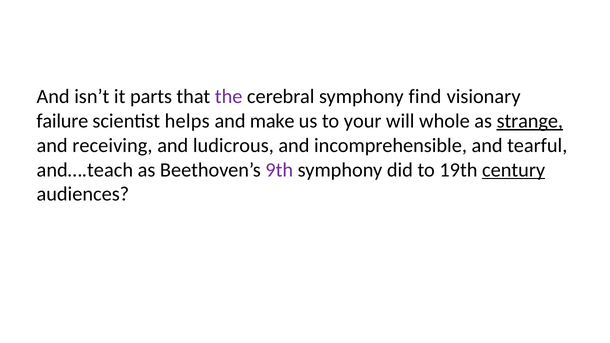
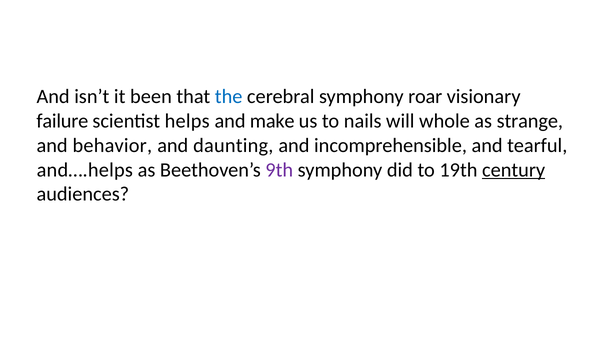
parts: parts -> been (151, 97)
the colour: purple -> blue (229, 97)
find: find -> roar (425, 97)
your: your -> nails (363, 121)
strange underline: present -> none (530, 121)
receiving: receiving -> behavior (112, 146)
ludicrous: ludicrous -> daunting (233, 146)
and….teach: and….teach -> and….helps (85, 170)
